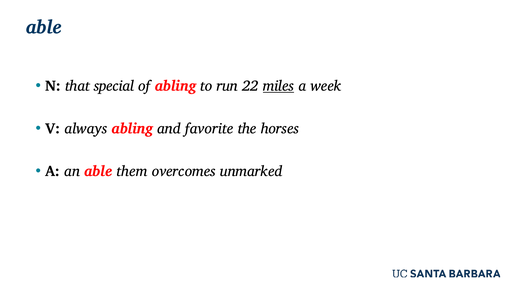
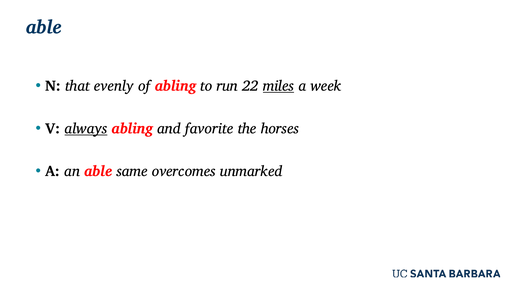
special: special -> evenly (114, 86)
always underline: none -> present (86, 129)
them: them -> same (132, 171)
